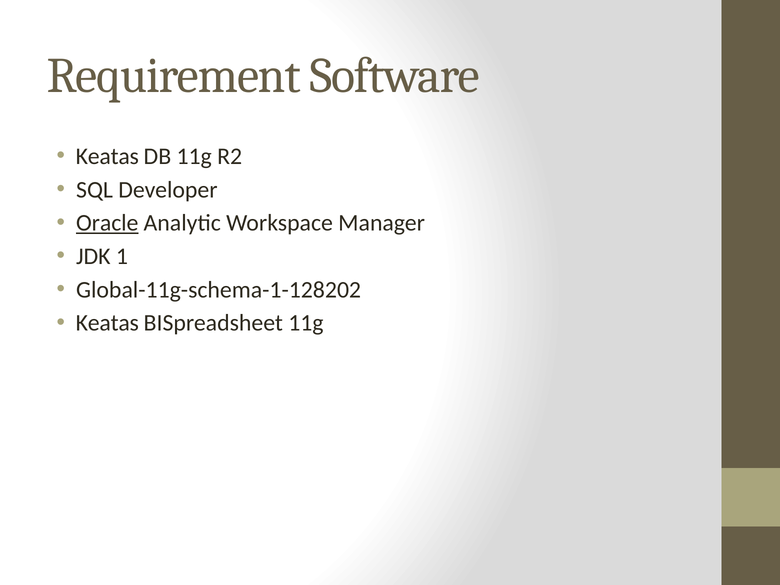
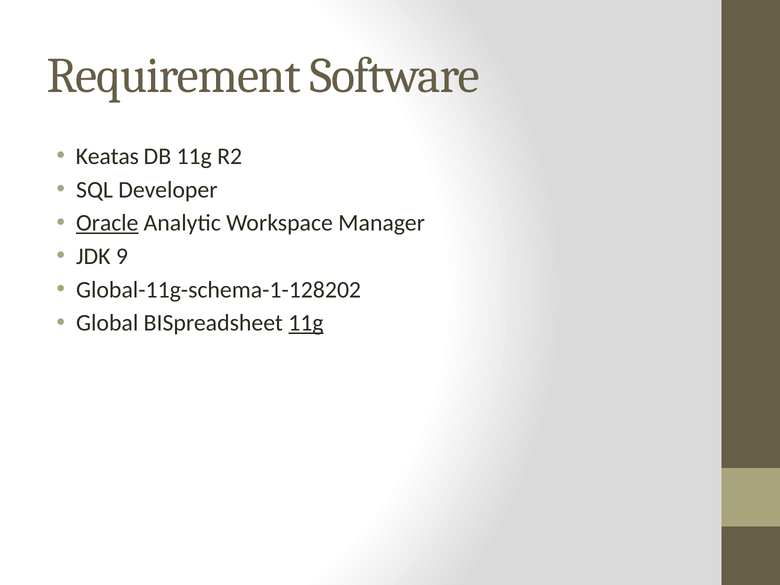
1: 1 -> 9 (122, 256)
Keatas: Keatas -> Global (107, 323)
11g underline: none -> present (306, 323)
